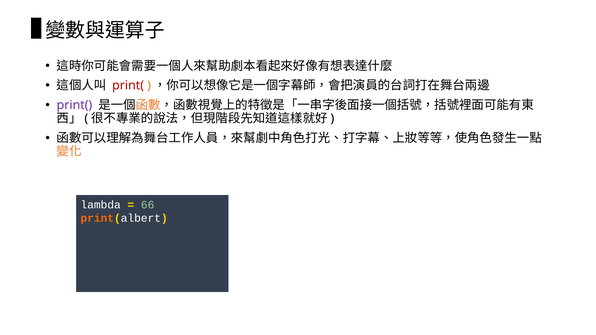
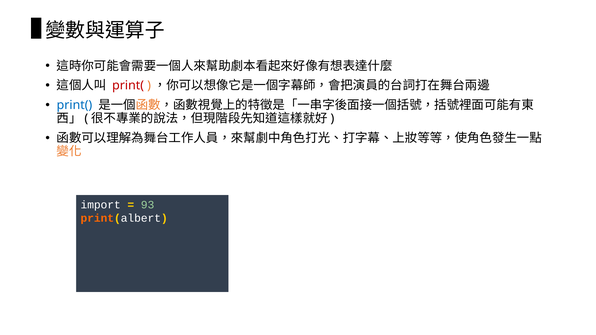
print( colour: purple -> blue (74, 105)
lambda: lambda -> import (101, 205)
66: 66 -> 93 (148, 205)
